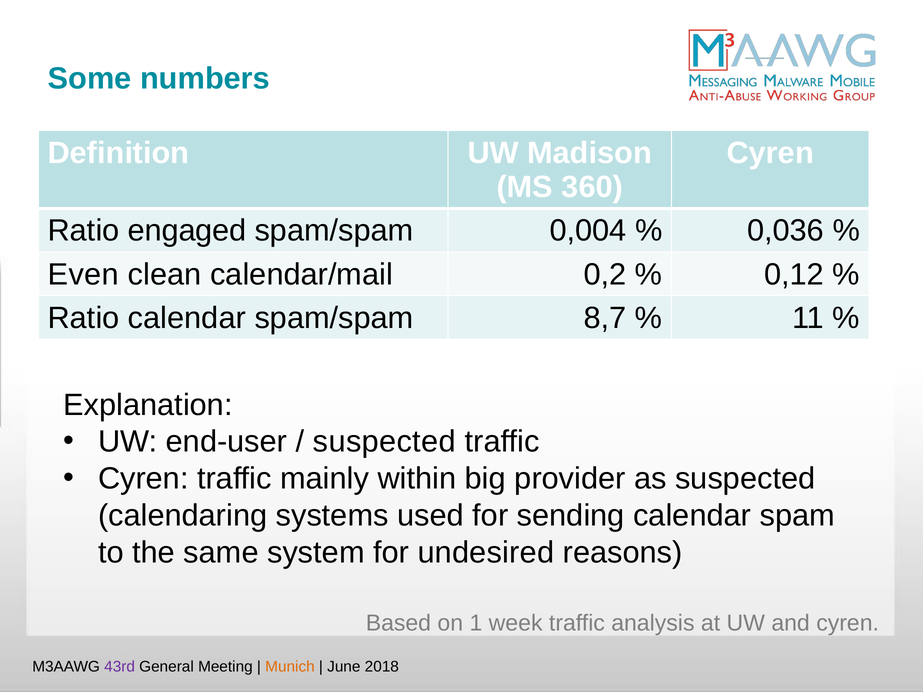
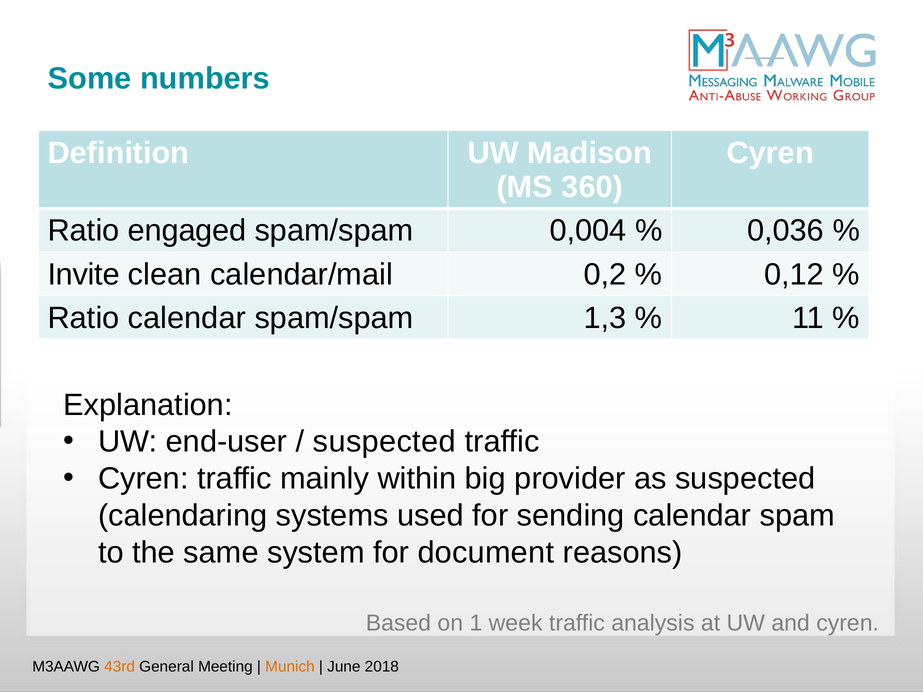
Even: Even -> Invite (84, 274)
8,7: 8,7 -> 1,3 (605, 318)
undesired: undesired -> document (486, 553)
43rd colour: purple -> orange (120, 667)
